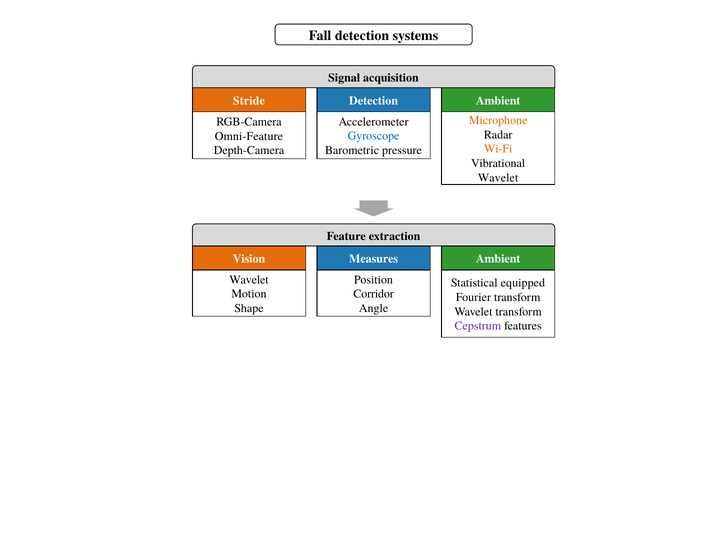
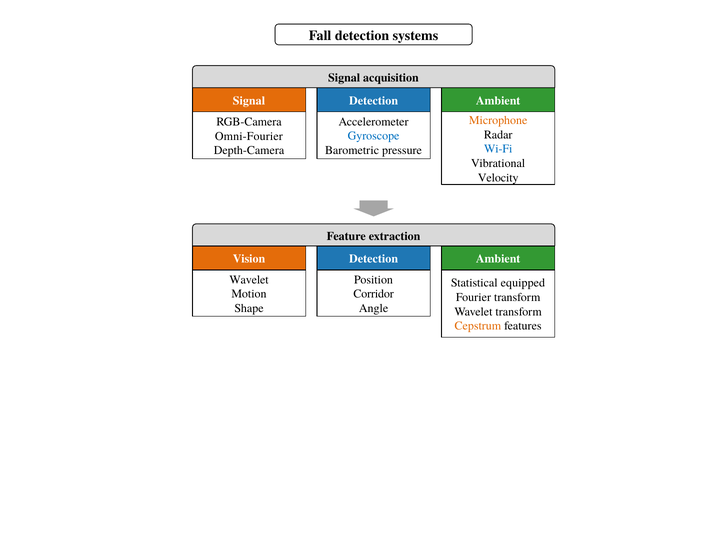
Stride: Stride -> Signal (249, 101)
Omni-Feature: Omni-Feature -> Omni-Fourier (249, 136)
Wi-Fi colour: orange -> blue (498, 149)
Wavelet: Wavelet -> Velocity (498, 178)
Vision Measures: Measures -> Detection (374, 259)
Cepstrum colour: purple -> orange (478, 326)
